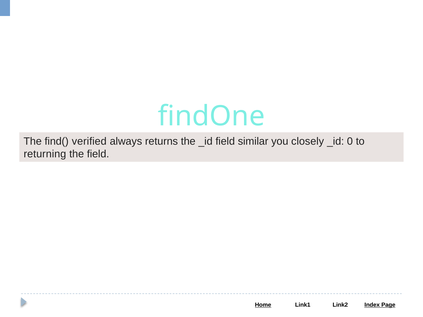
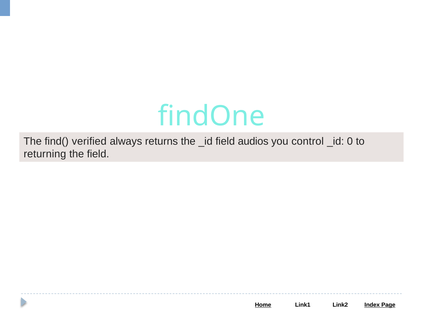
similar: similar -> audios (253, 142)
closely: closely -> control (308, 142)
